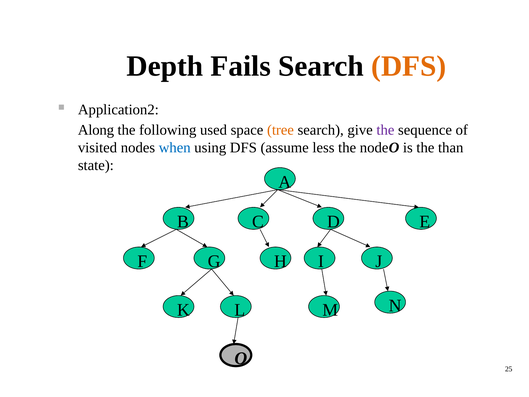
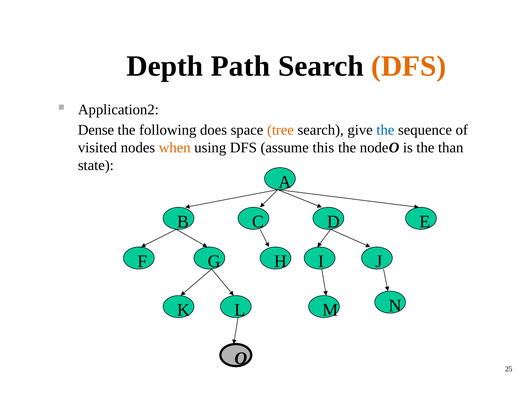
Fails: Fails -> Path (240, 66)
Along: Along -> Dense (96, 130)
used: used -> does (214, 130)
the colour: purple -> blue (385, 130)
when colour: blue -> orange (175, 148)
less: less -> this (323, 148)
